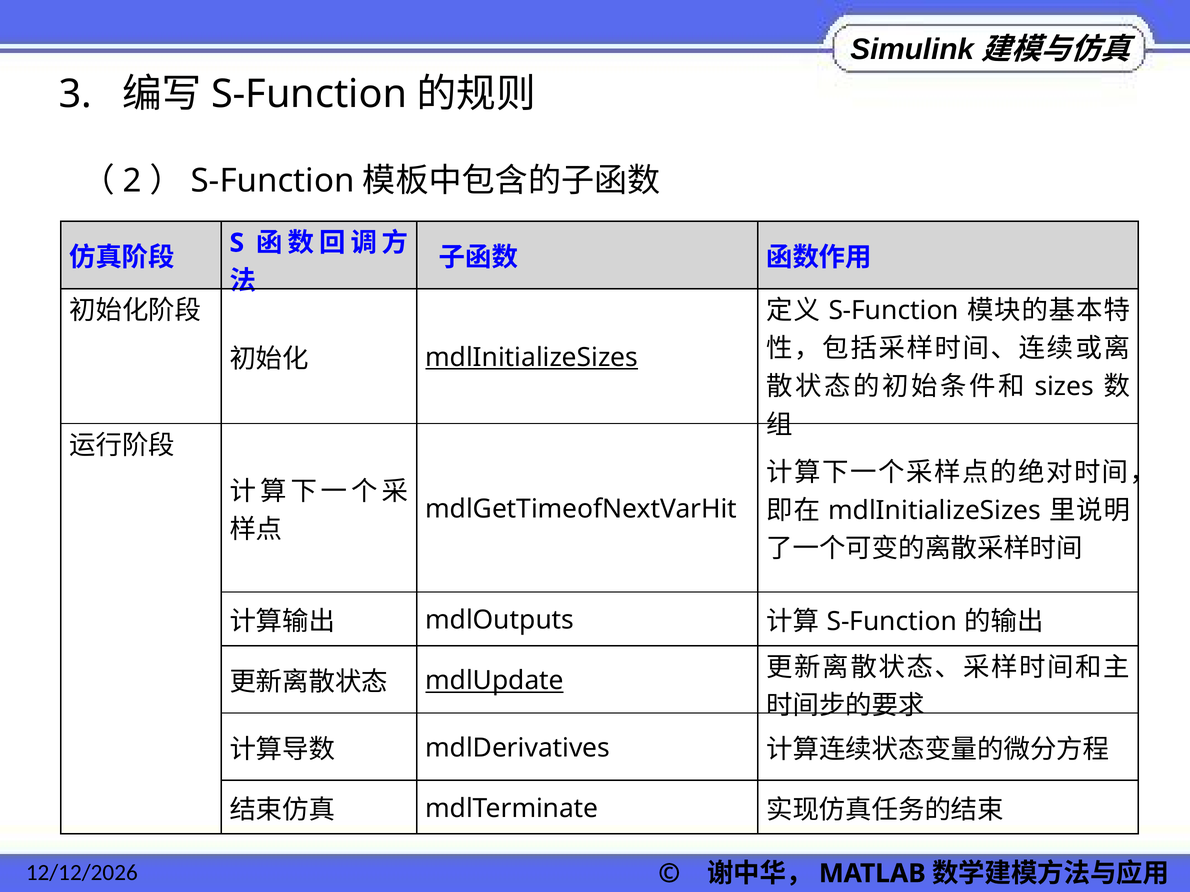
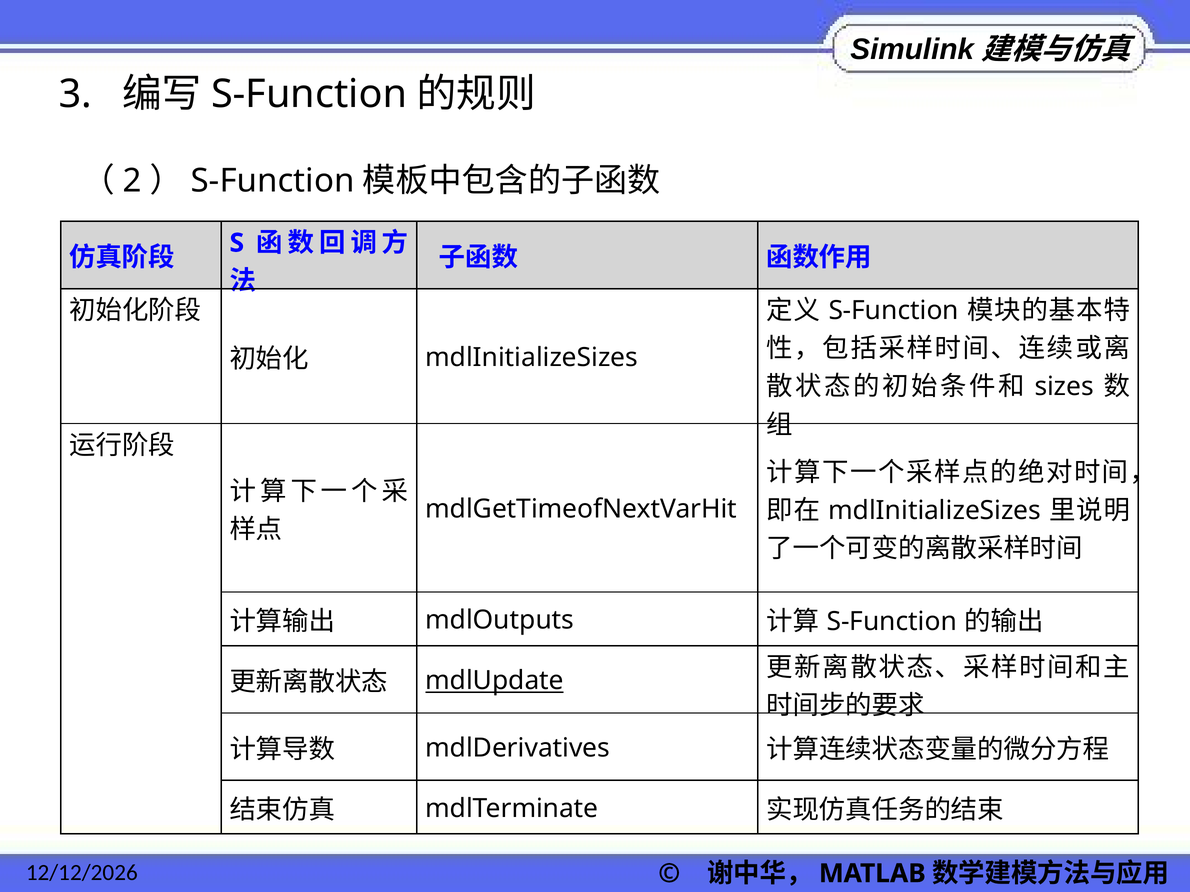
mdlInitializeSizes underline: present -> none (532, 358)
